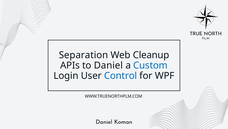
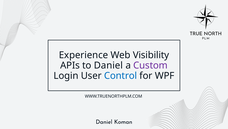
Separation: Separation -> Experience (83, 55)
Cleanup: Cleanup -> Visibility (151, 55)
Custom colour: blue -> purple (150, 65)
